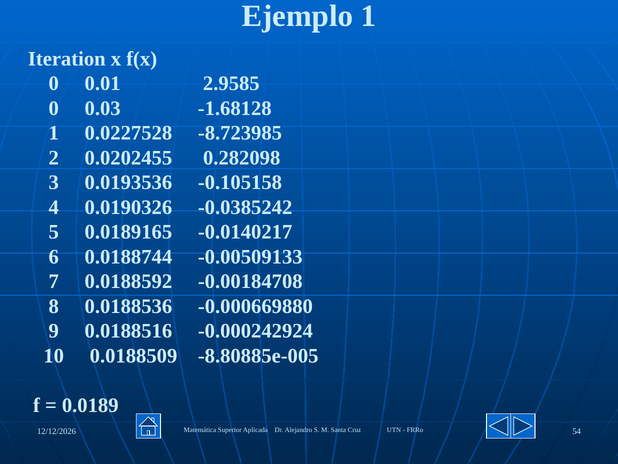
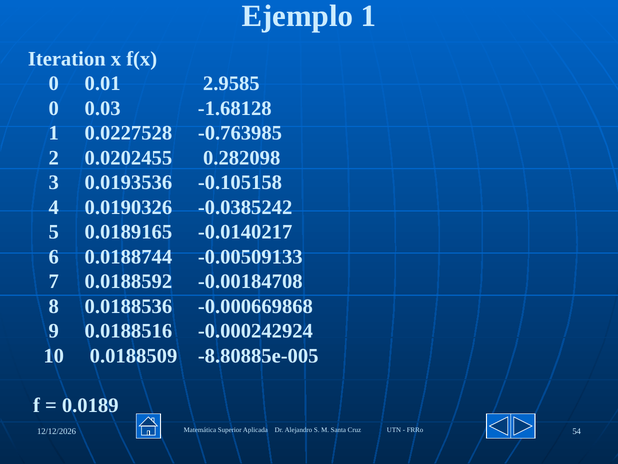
-8.723985: -8.723985 -> -0.763985 (240, 133)
-0.000669880: -0.000669880 -> -0.000669868 (255, 306)
